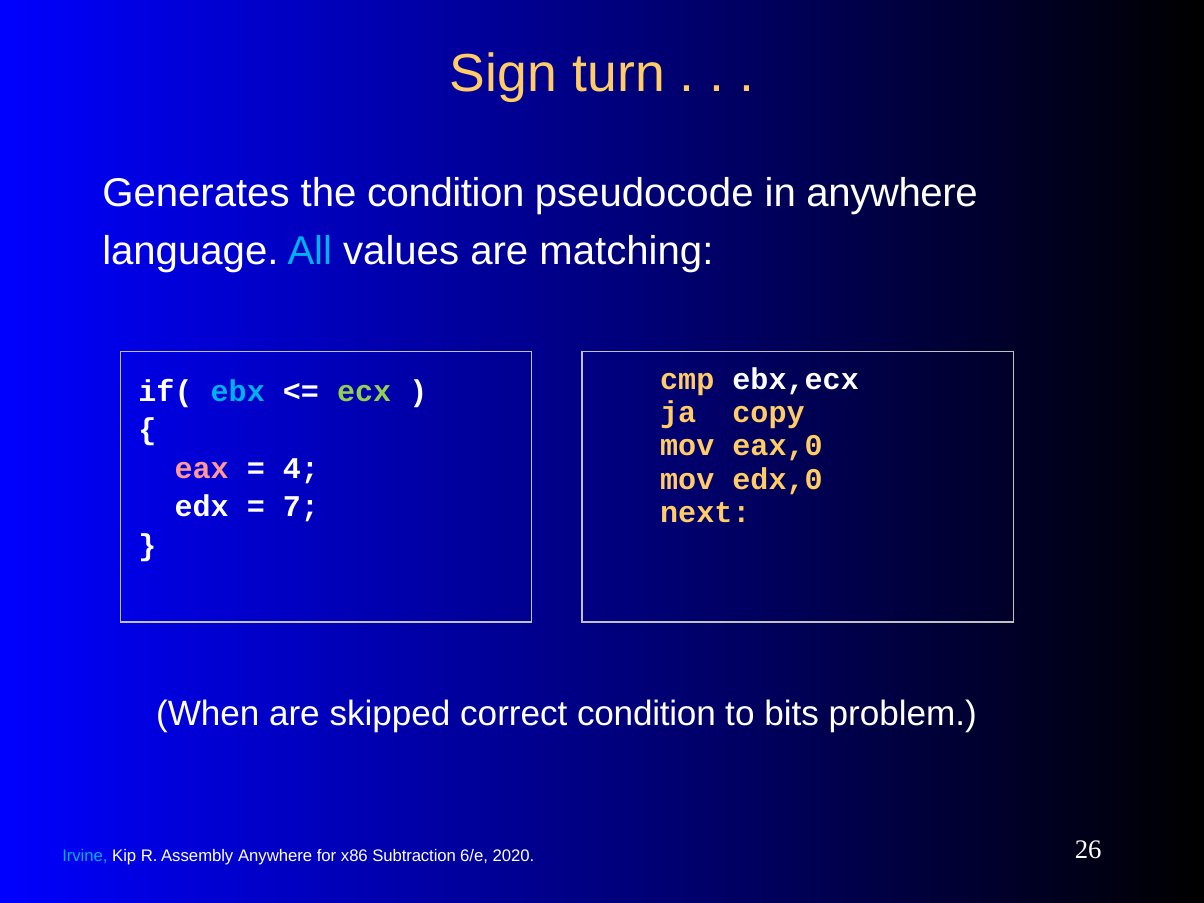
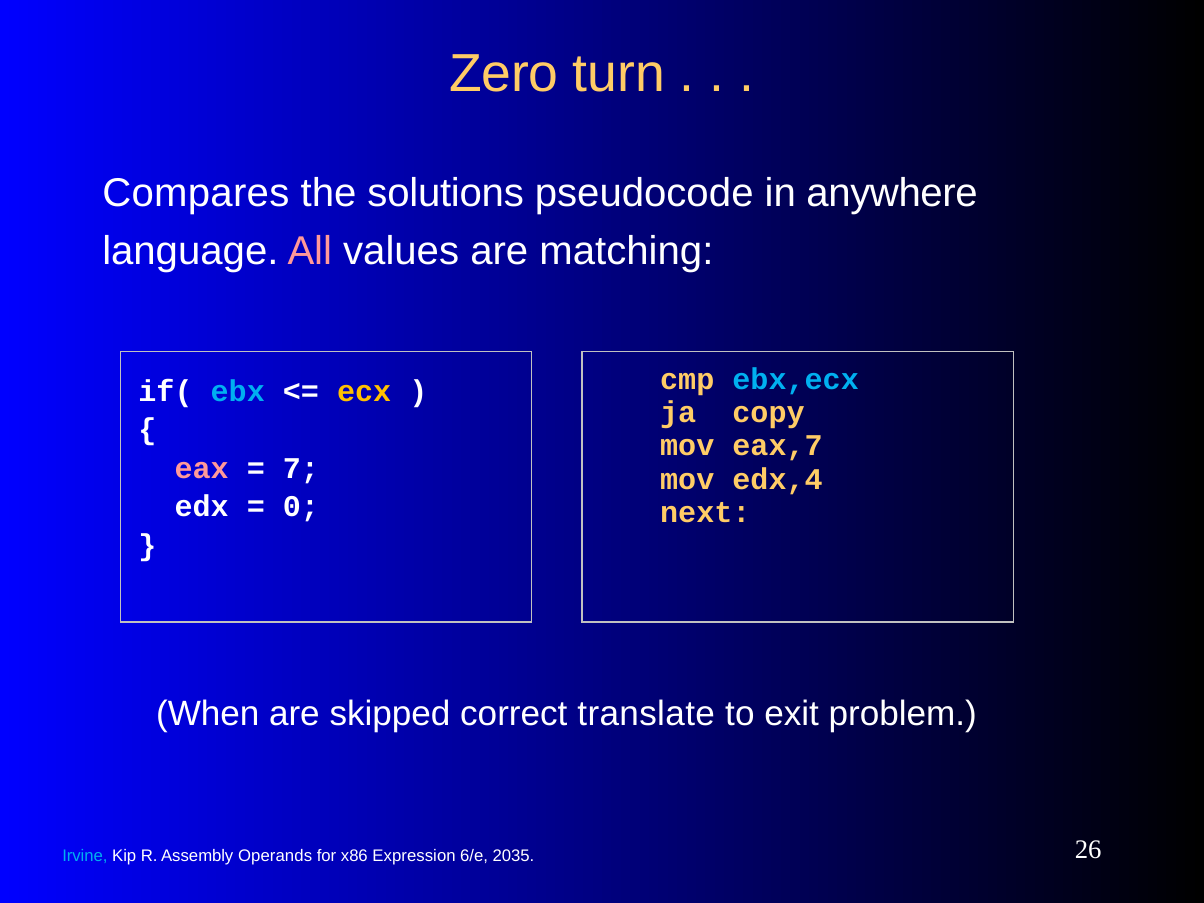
Sign: Sign -> Zero (504, 74)
Generates: Generates -> Compares (196, 193)
the condition: condition -> solutions (446, 193)
All colour: light blue -> pink (310, 251)
ebx,ecx colour: white -> light blue (796, 380)
ecx colour: light green -> yellow (364, 391)
eax,0: eax,0 -> eax,7 (778, 446)
4: 4 -> 7 (301, 468)
edx,0: edx,0 -> edx,4 (778, 479)
7: 7 -> 0 (301, 507)
correct condition: condition -> translate (646, 714)
bits: bits -> exit (792, 714)
Assembly Anywhere: Anywhere -> Operands (275, 856)
Subtraction: Subtraction -> Expression (414, 856)
2020: 2020 -> 2035 (514, 856)
